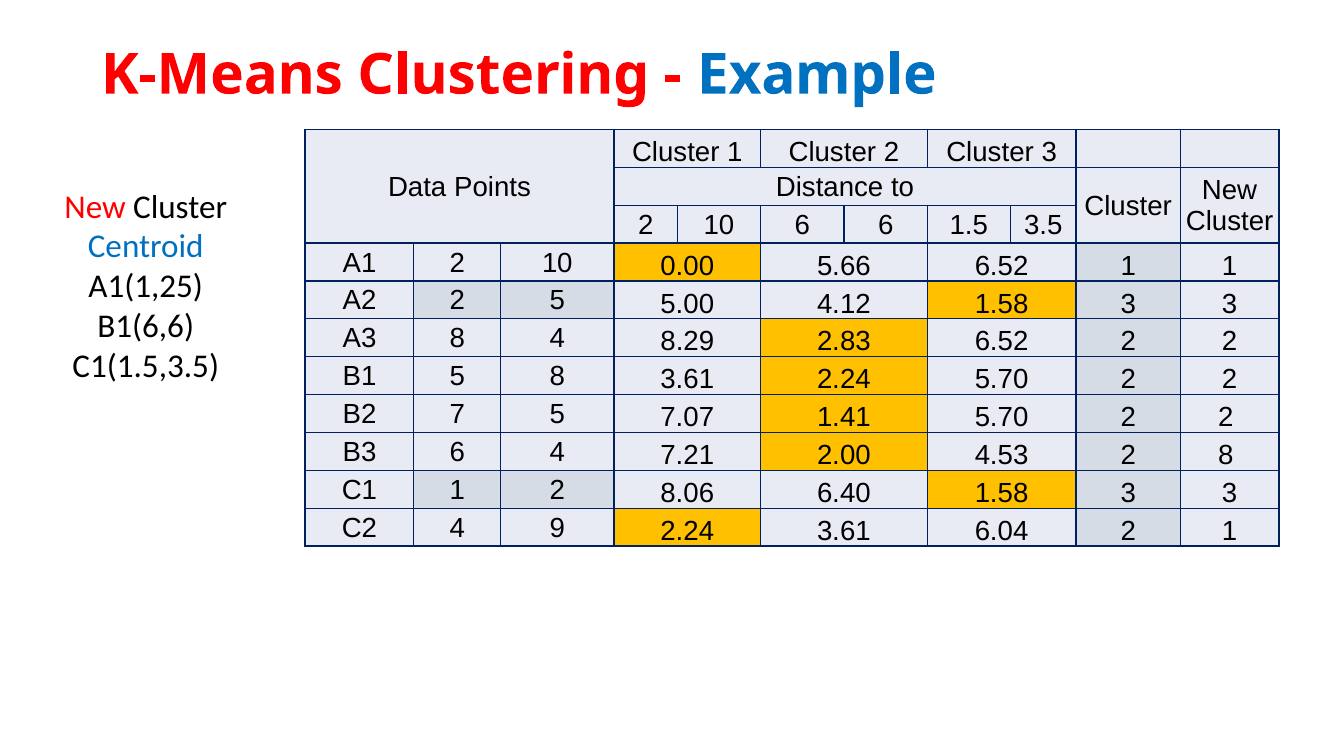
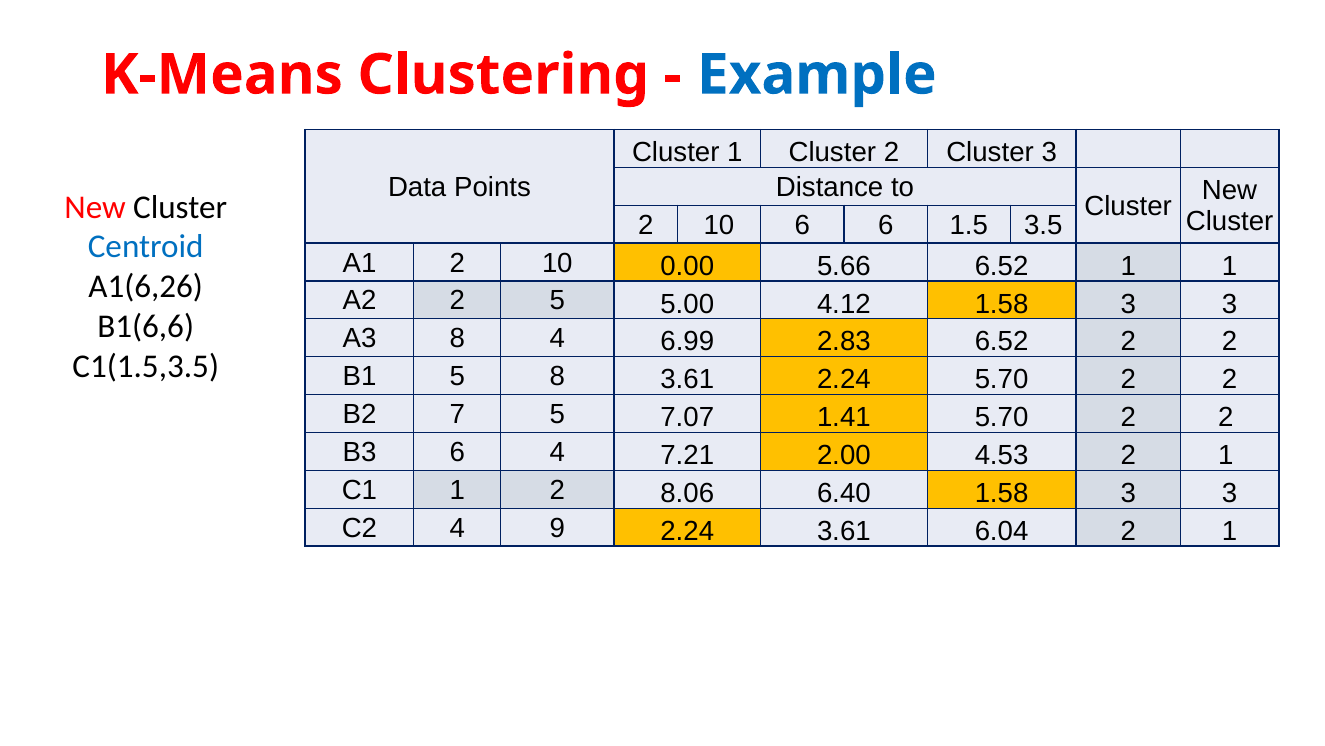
A1(1,25: A1(1,25 -> A1(6,26 (146, 286)
8.29: 8.29 -> 6.99 (687, 341)
4.53 2 8: 8 -> 1 (1226, 455)
